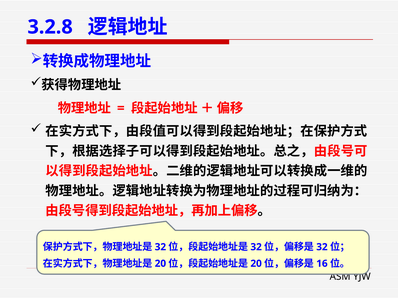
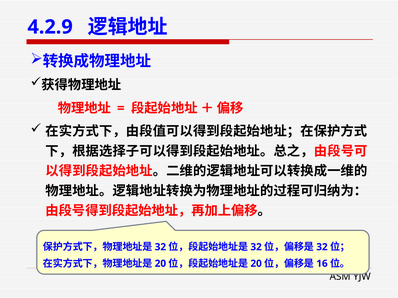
3.2.8: 3.2.8 -> 4.2.9 (50, 27)
